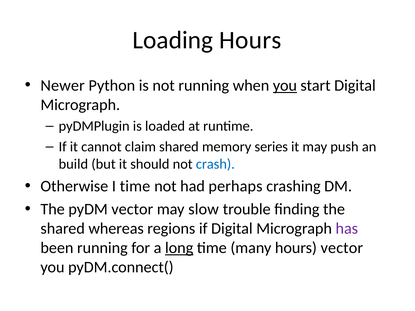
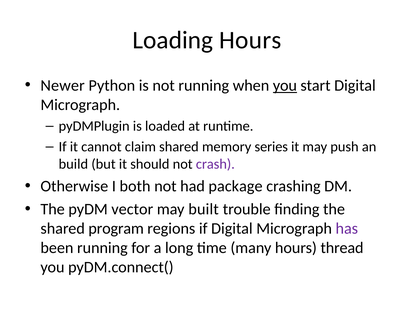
crash colour: blue -> purple (215, 164)
I time: time -> both (135, 186)
perhaps: perhaps -> package (236, 186)
slow: slow -> built (204, 209)
whereas: whereas -> program (116, 229)
long underline: present -> none (179, 248)
hours vector: vector -> thread (342, 248)
